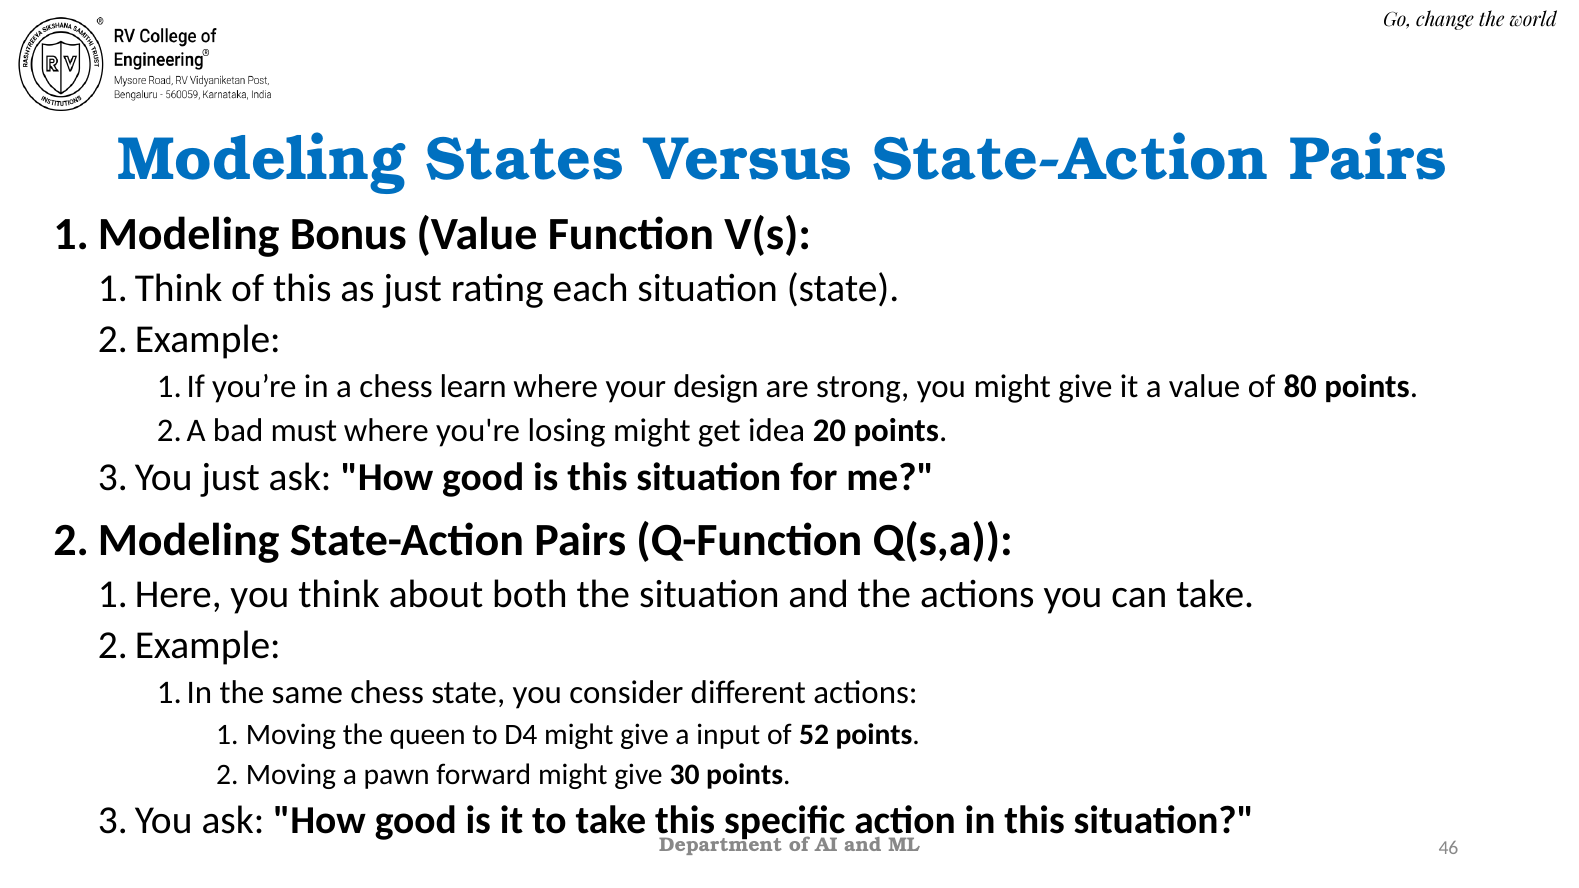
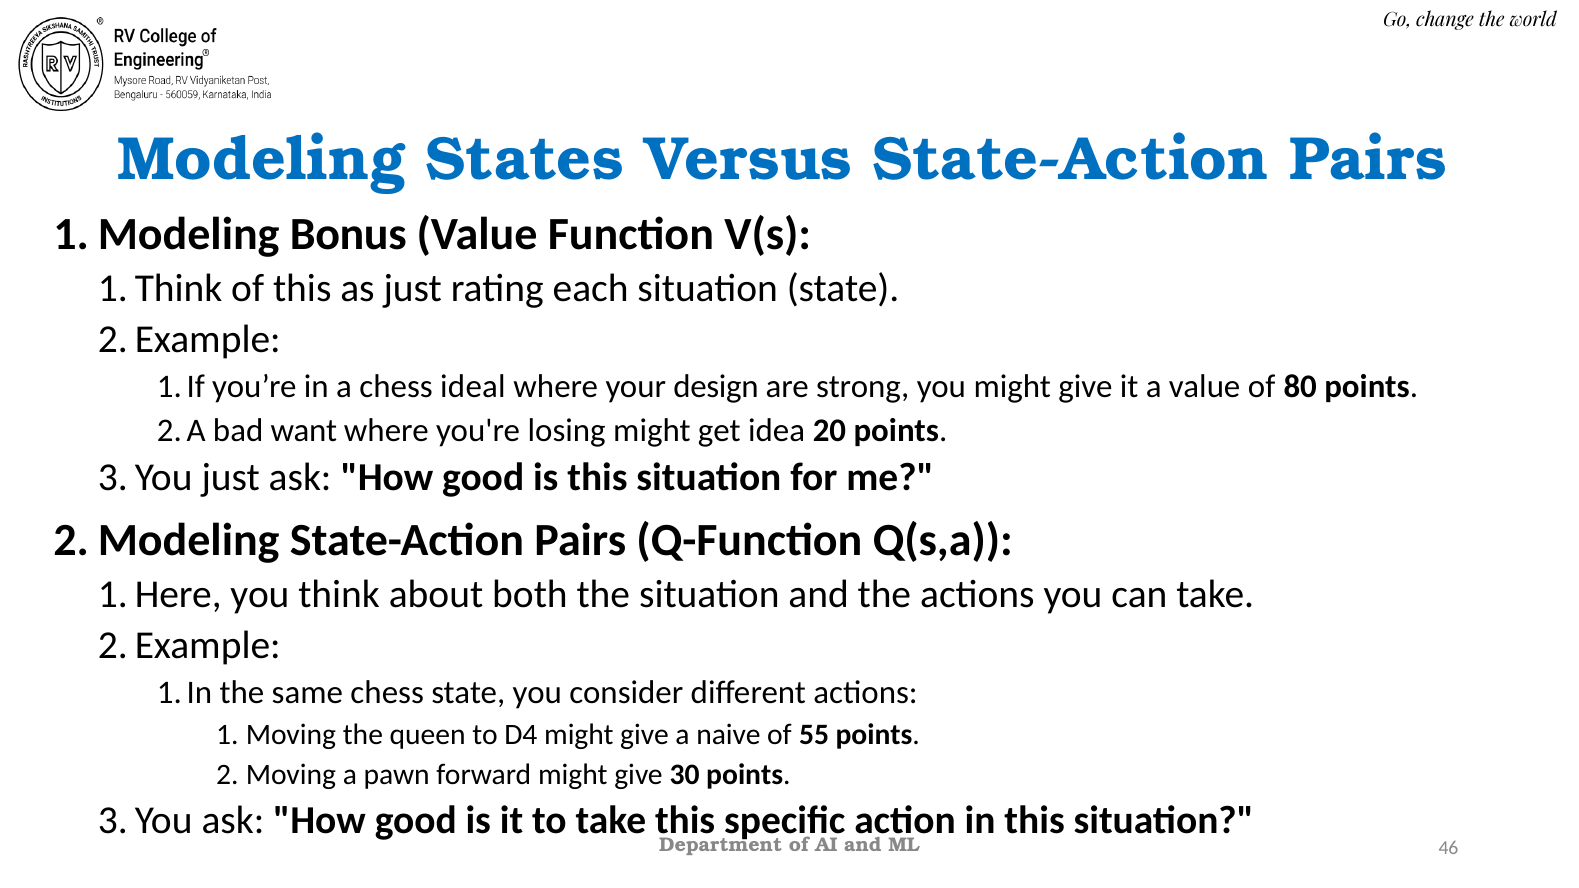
learn: learn -> ideal (473, 387)
must: must -> want (304, 431)
input: input -> naive (728, 735)
52: 52 -> 55 (814, 735)
